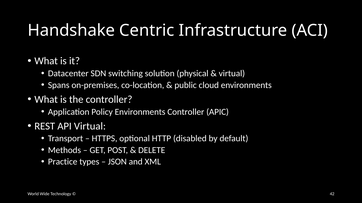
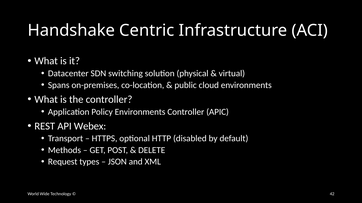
API Virtual: Virtual -> Webex (90, 126)
Practice: Practice -> Request (63, 162)
